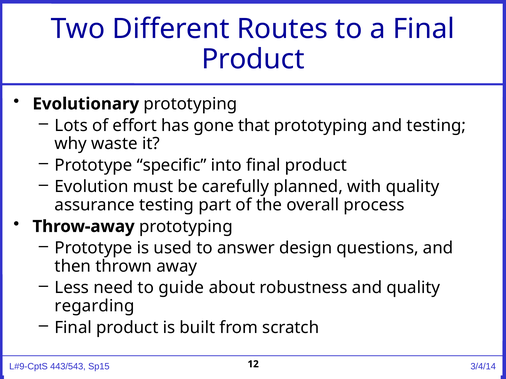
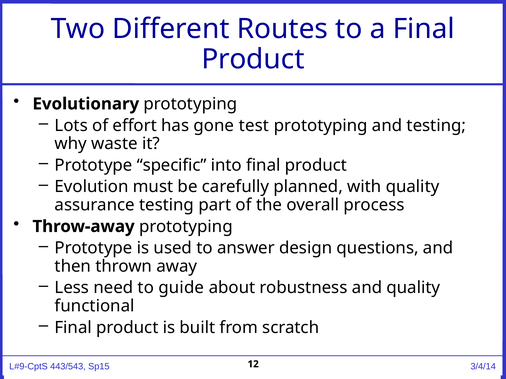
that: that -> test (254, 126)
regarding: regarding -> functional (95, 306)
